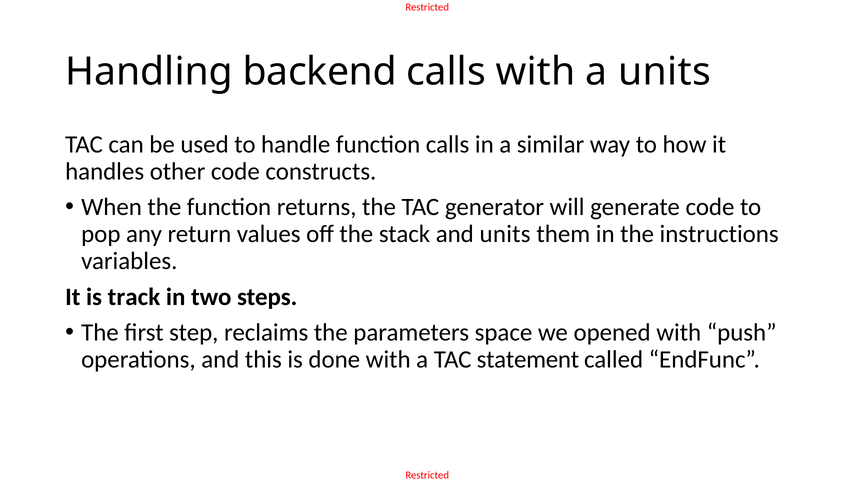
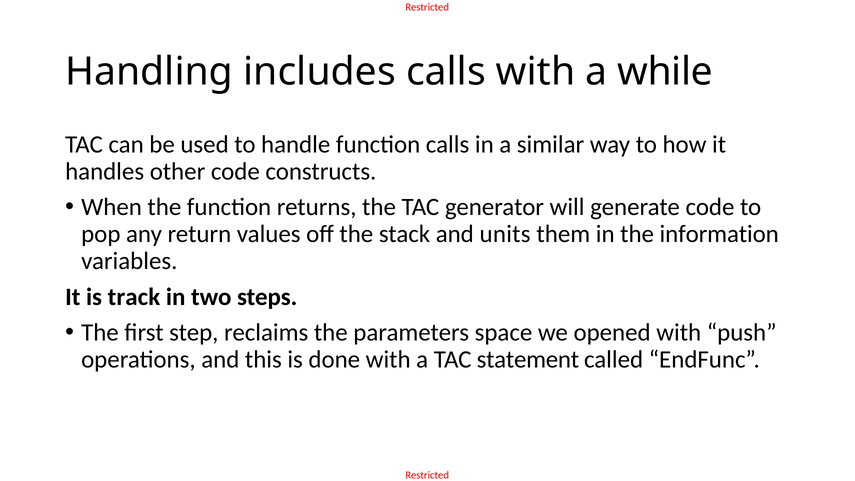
backend: backend -> includes (319, 72)
a units: units -> while (665, 72)
instructions: instructions -> information (719, 234)
